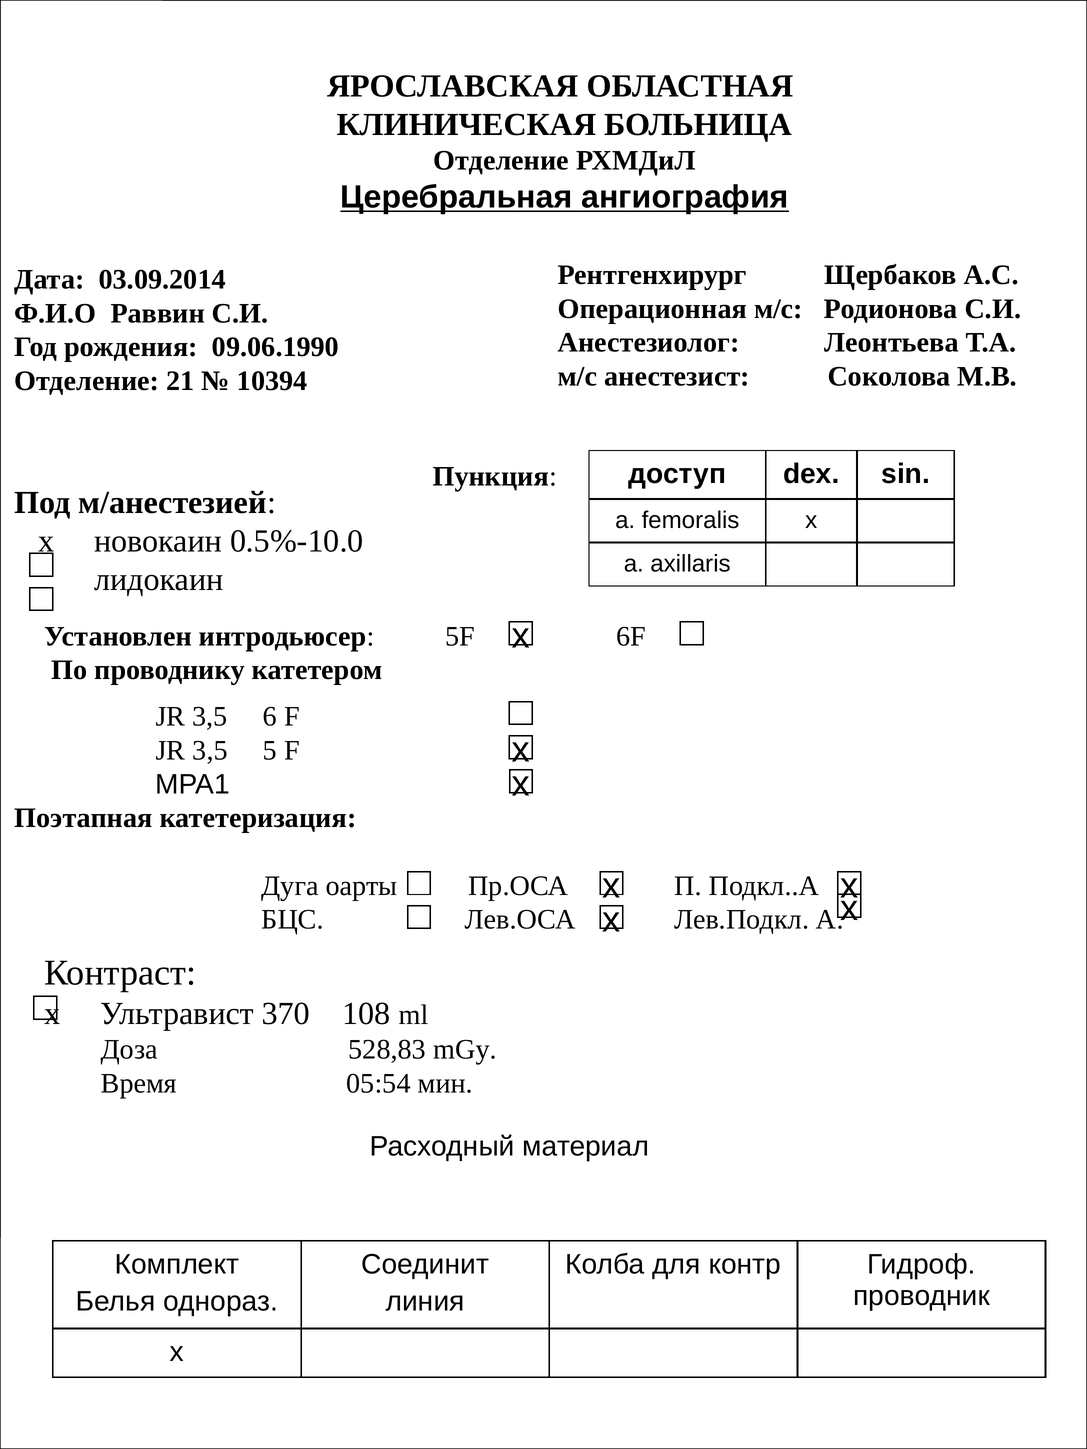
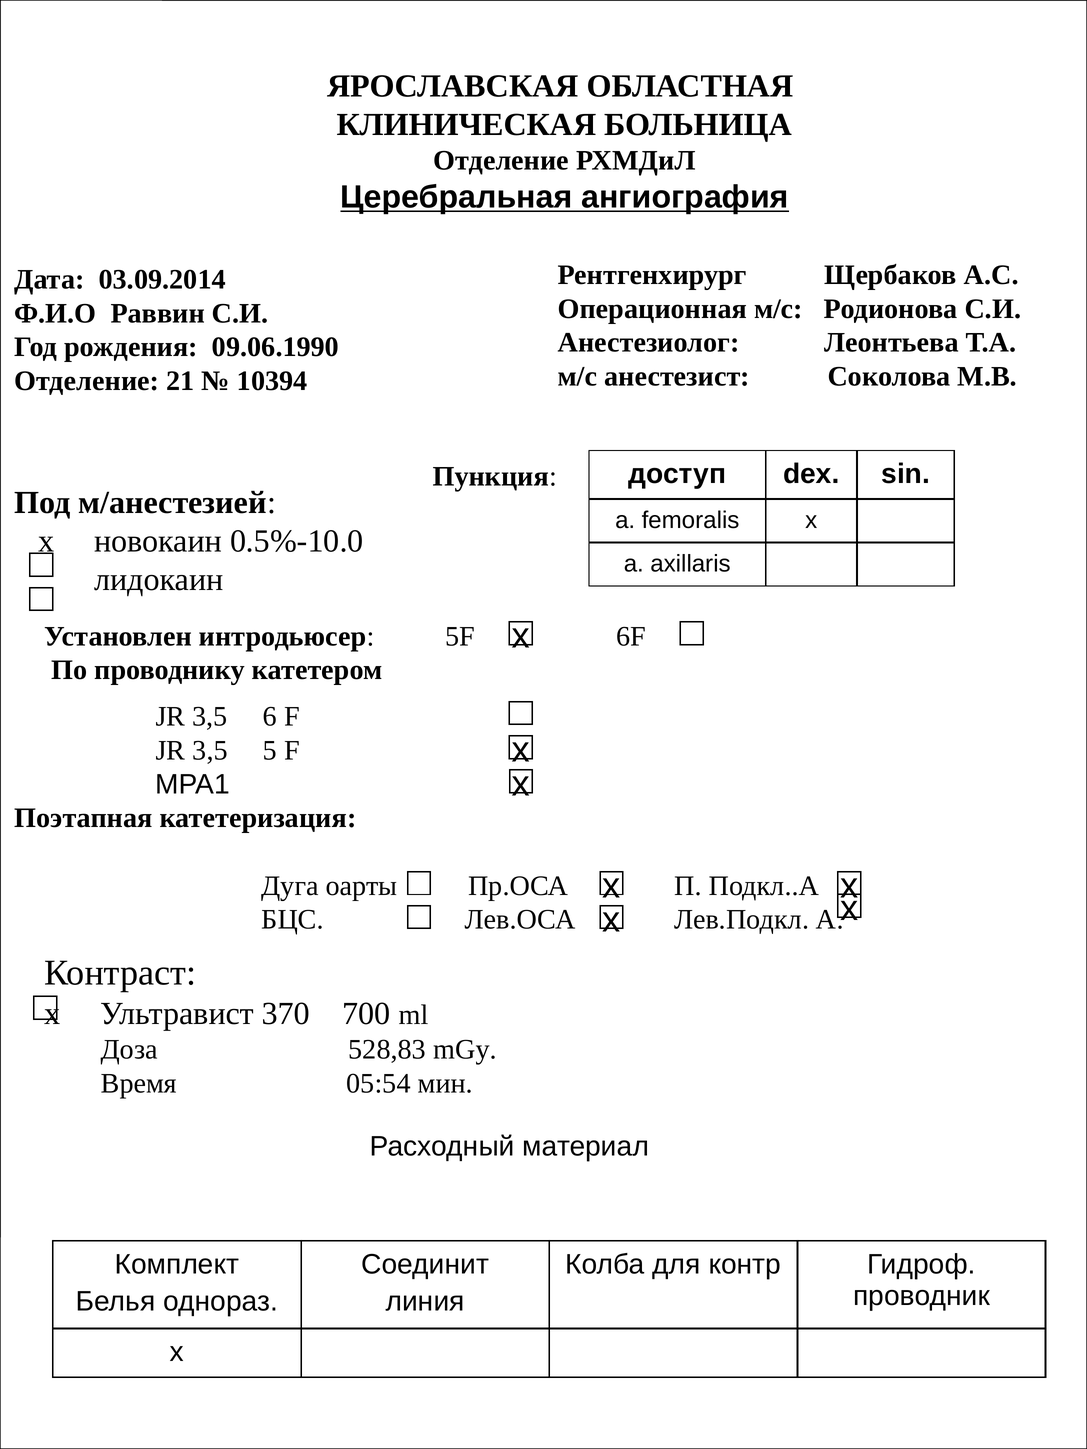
108: 108 -> 700 (366, 1014)
